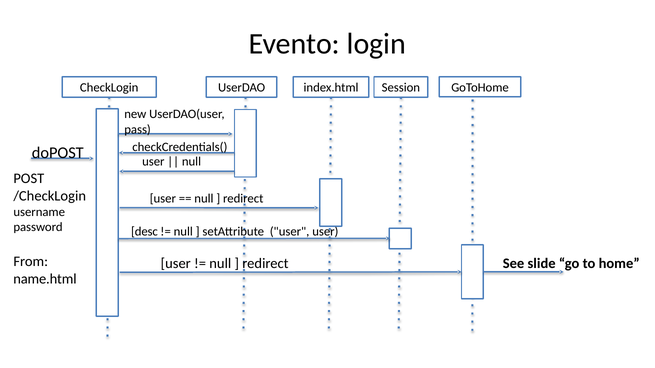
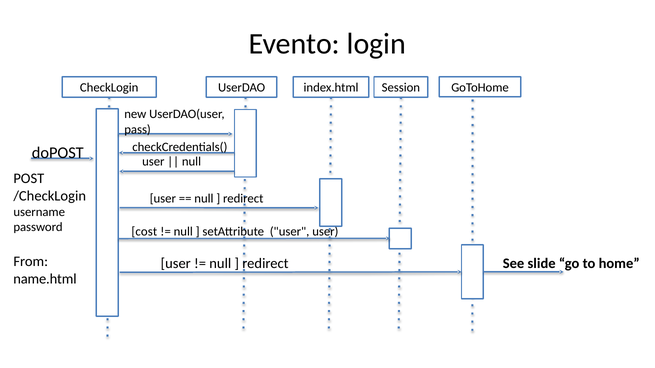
desc: desc -> cost (144, 232)
